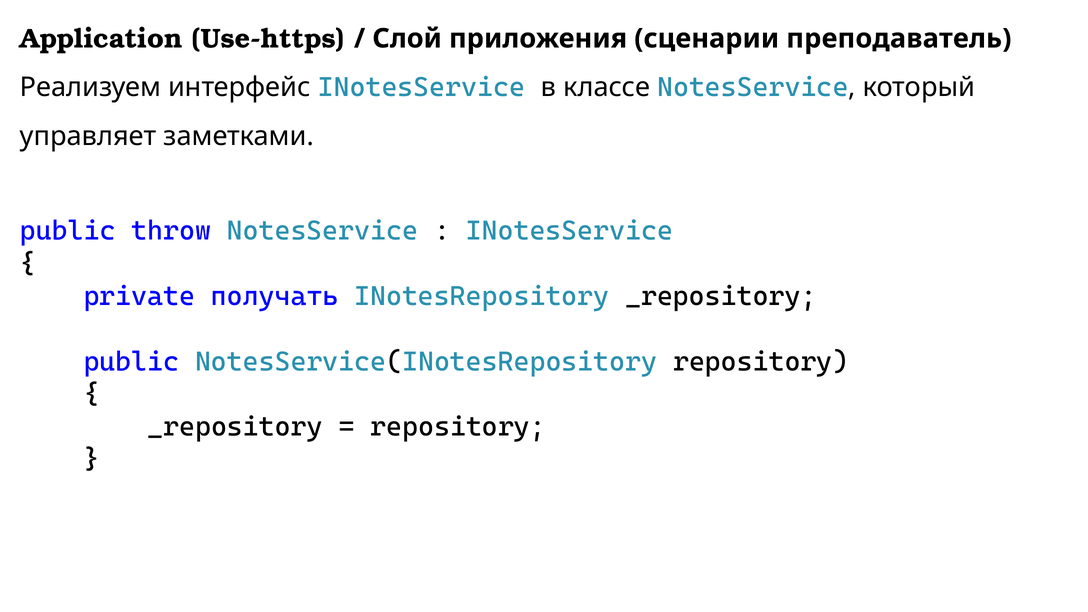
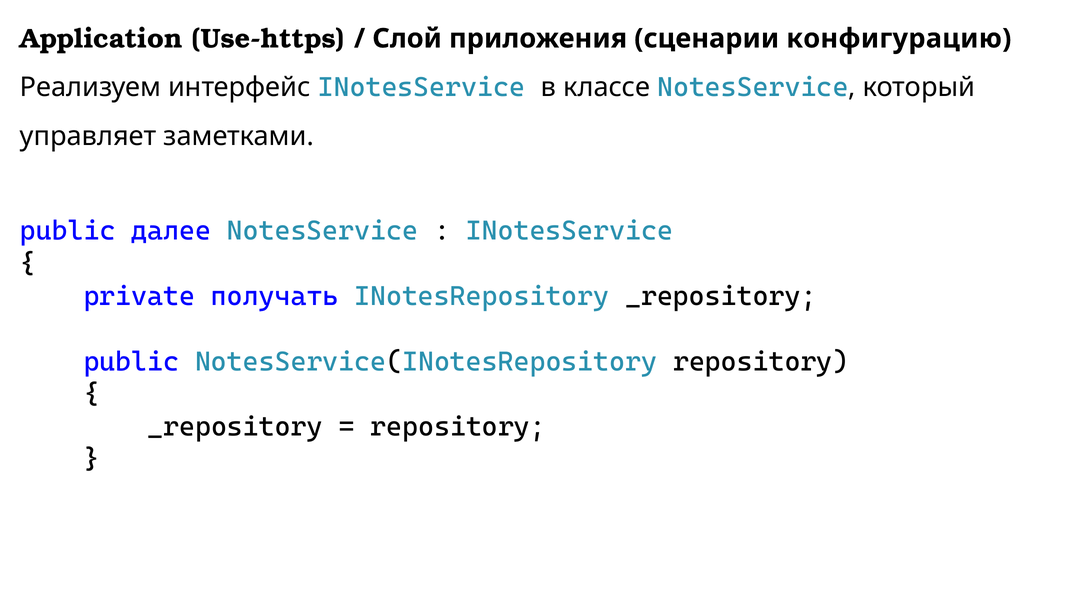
преподаватель: преподаватель -> конфигурацию (899, 39)
throw: throw -> далее (171, 231)
